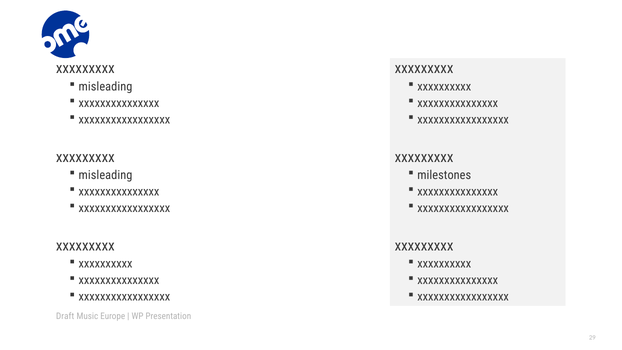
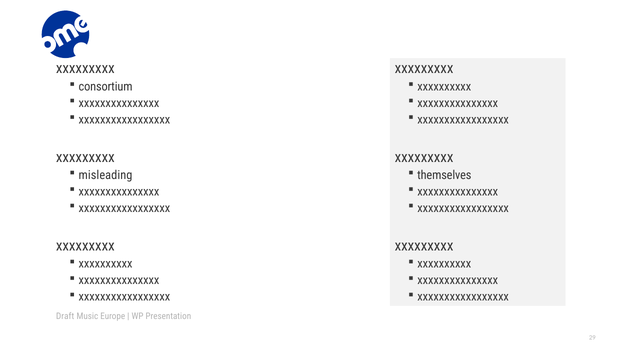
misleading: misleading -> consortium (106, 86)
milestones: milestones -> themselves (444, 175)
